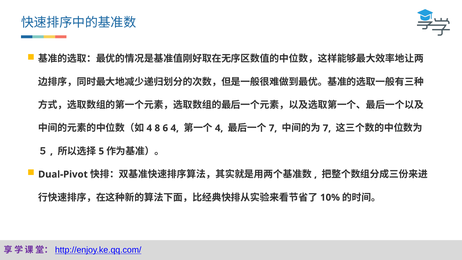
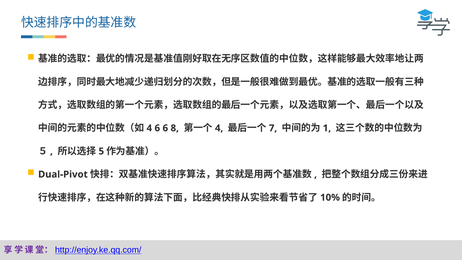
8: 8 -> 6 (157, 128)
6 4: 4 -> 8 (175, 128)
7: 7 -> 1 (327, 128)
